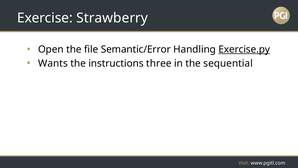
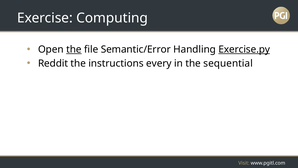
Strawberry: Strawberry -> Computing (112, 18)
the underline: none -> present (74, 49)
Wants: Wants -> Reddit (53, 63)
three: three -> every (159, 63)
